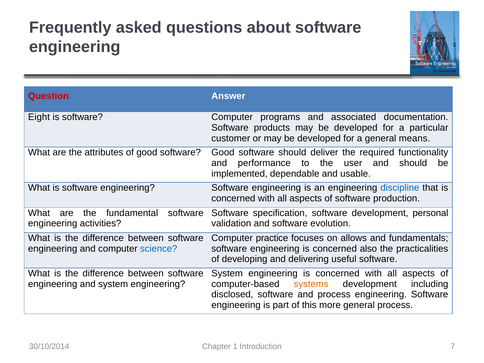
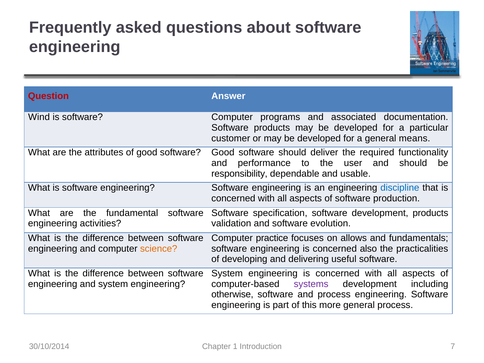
Eight: Eight -> Wind (39, 117)
implemented: implemented -> responsibility (239, 174)
development personal: personal -> products (430, 213)
science colour: blue -> orange (159, 249)
systems colour: orange -> purple (311, 284)
disclosed: disclosed -> otherwise (232, 295)
